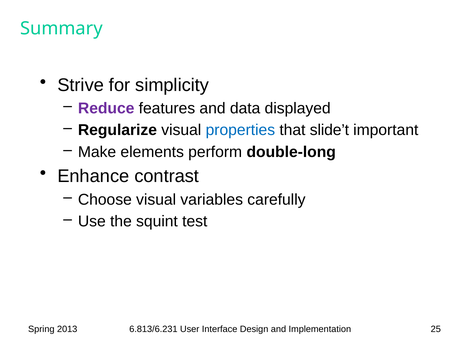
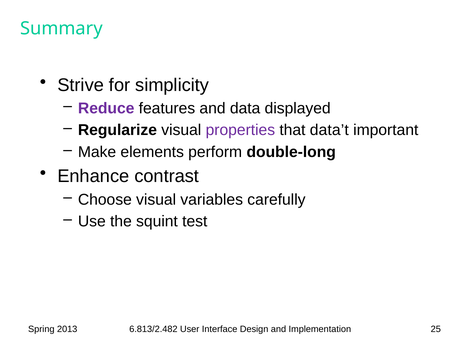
properties colour: blue -> purple (240, 130)
slide’t: slide’t -> data’t (329, 130)
6.813/6.231: 6.813/6.231 -> 6.813/2.482 (153, 329)
